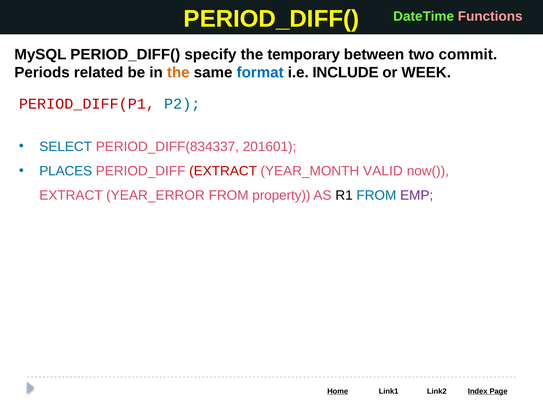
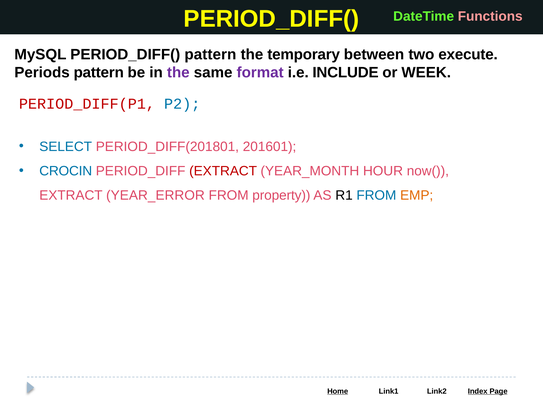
PERIOD_DIFF( specify: specify -> pattern (210, 55)
commit: commit -> execute (468, 55)
Periods related: related -> pattern (99, 73)
the colour: orange -> purple (178, 73)
format colour: blue -> purple (260, 73)
PERIOD_DIFF(834337: PERIOD_DIFF(834337 -> PERIOD_DIFF(201801 (167, 147)
PLACES: PLACES -> CROCIN (66, 171)
VALID: VALID -> HOUR (383, 171)
EMP colour: purple -> orange (417, 195)
